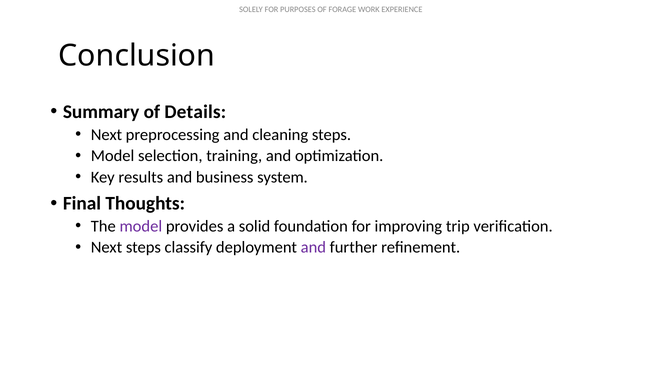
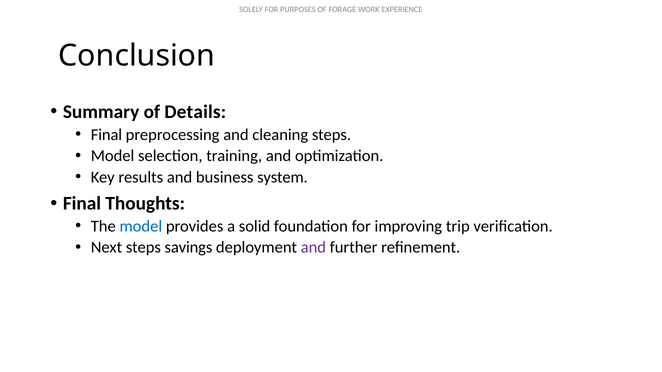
Next: Next -> Final (106, 135)
model colour: purple -> blue (141, 226)
classify: classify -> savings (188, 248)
